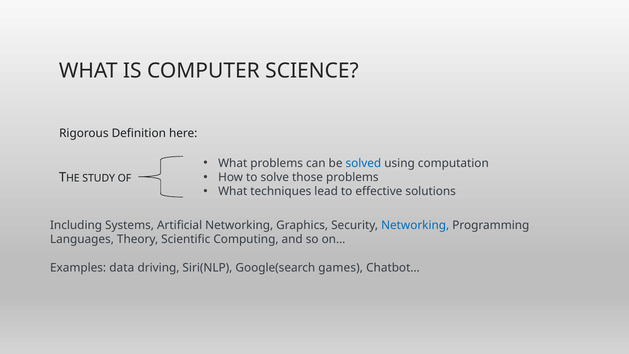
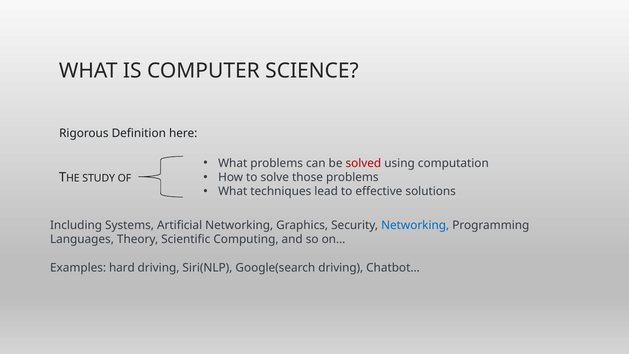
solved colour: blue -> red (363, 163)
data: data -> hard (122, 268)
Google(search games: games -> driving (341, 268)
